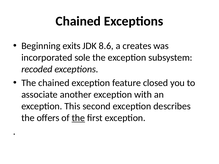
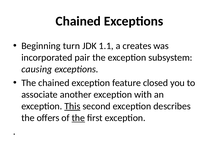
exits: exits -> turn (71, 46)
8.6: 8.6 -> 1.1 (106, 46)
sole: sole -> pair (82, 58)
recoded: recoded -> causing (37, 69)
This underline: none -> present (72, 106)
